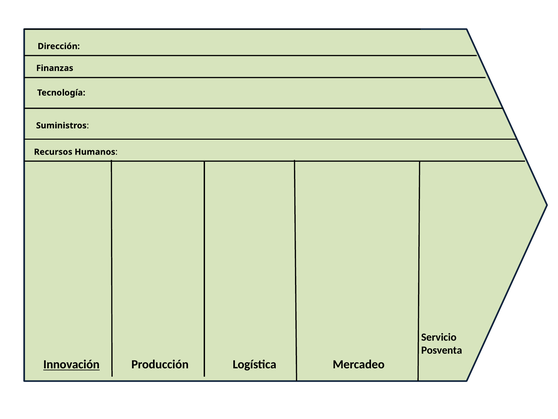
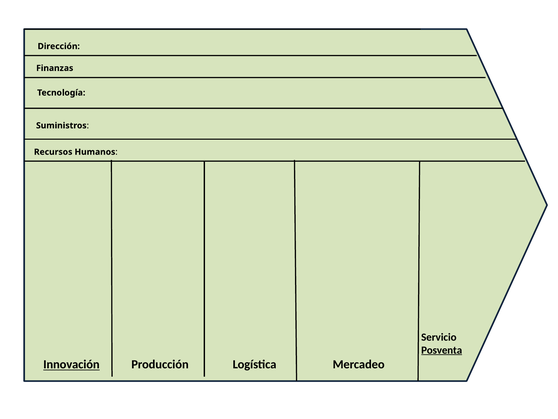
Posventa underline: none -> present (442, 350)
